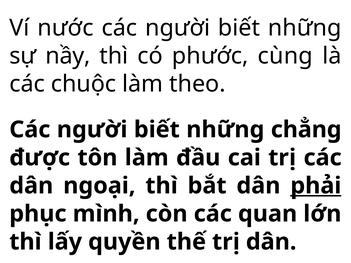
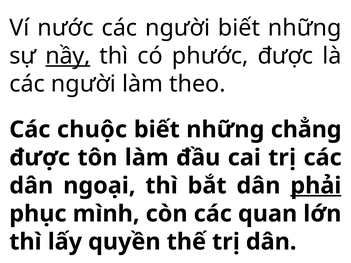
nầy underline: none -> present (68, 56)
phước cùng: cùng -> được (285, 56)
chuộc: chuộc -> người (83, 84)
người: người -> chuộc (92, 130)
